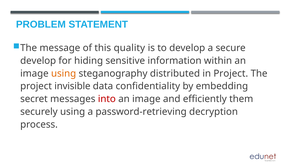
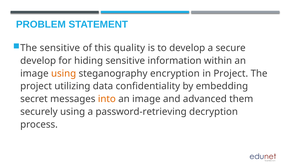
The message: message -> sensitive (60, 48)
distributed: distributed -> encryption (175, 74)
invisible: invisible -> utilizing (72, 86)
into colour: red -> orange (107, 99)
efficiently: efficiently -> advanced (205, 99)
